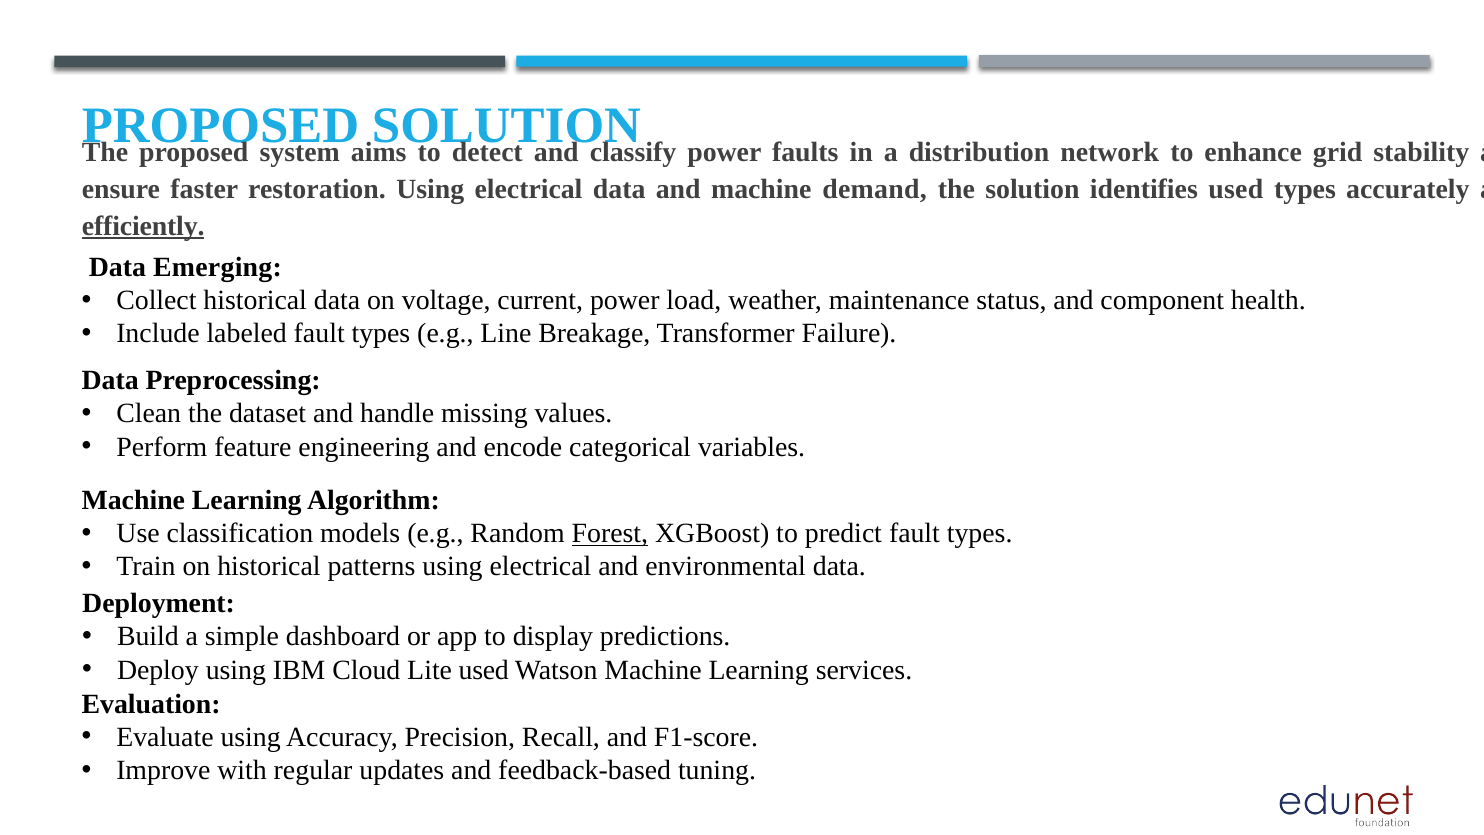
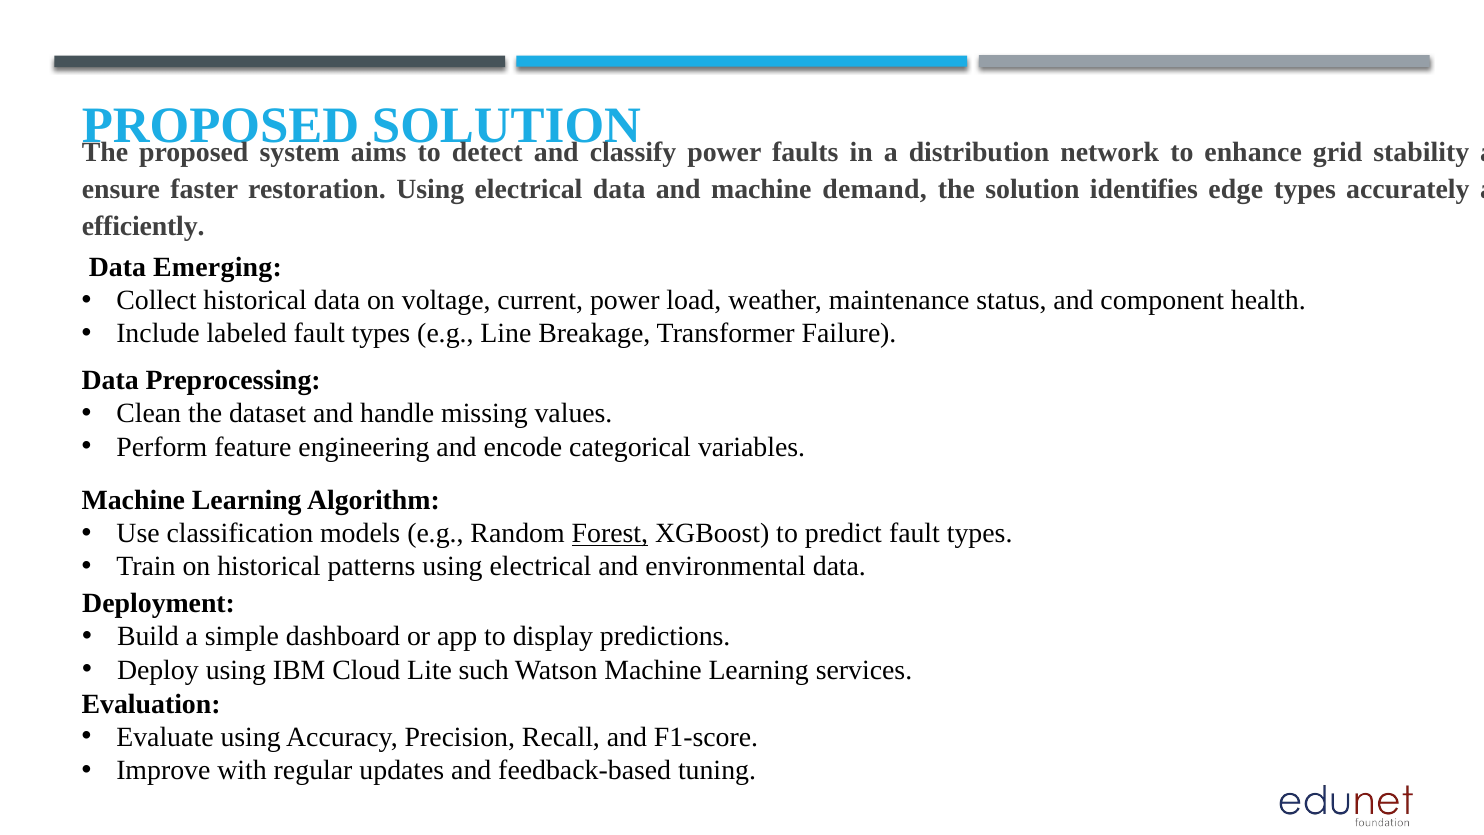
identifies used: used -> edge (1236, 189)
efficiently underline: present -> none (143, 226)
Lite used: used -> such (484, 670)
